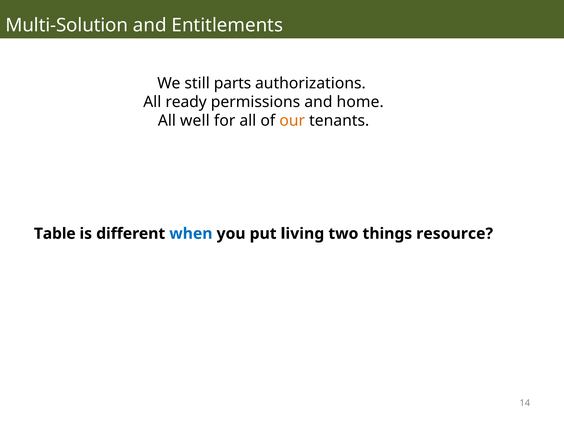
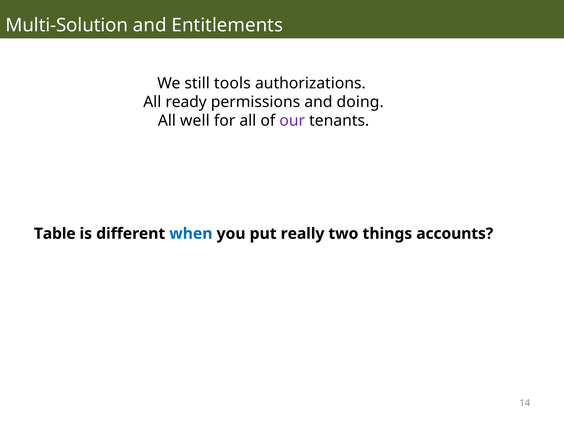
parts: parts -> tools (232, 83)
home: home -> doing (360, 102)
our colour: orange -> purple (292, 121)
living: living -> really (303, 234)
resource: resource -> accounts (455, 234)
